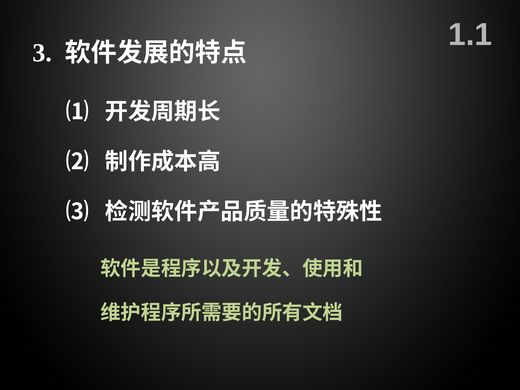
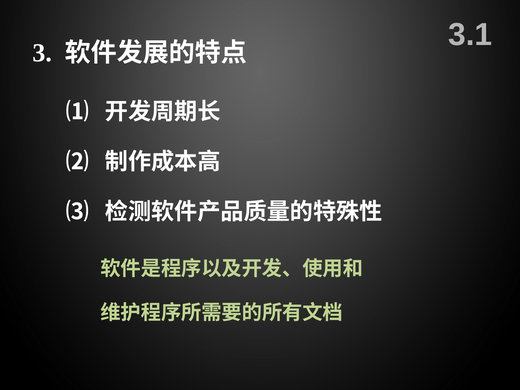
1.1: 1.1 -> 3.1 (470, 35)
